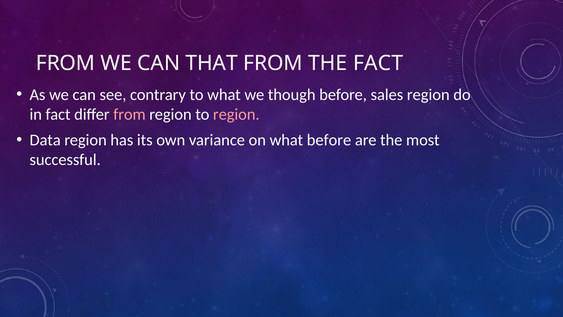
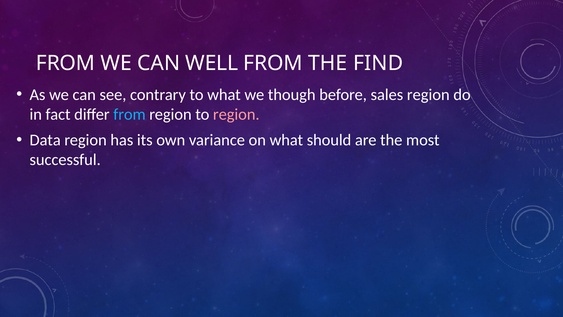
THAT: THAT -> WELL (212, 63)
THE FACT: FACT -> FIND (378, 63)
from colour: pink -> light blue (129, 114)
what before: before -> should (329, 140)
